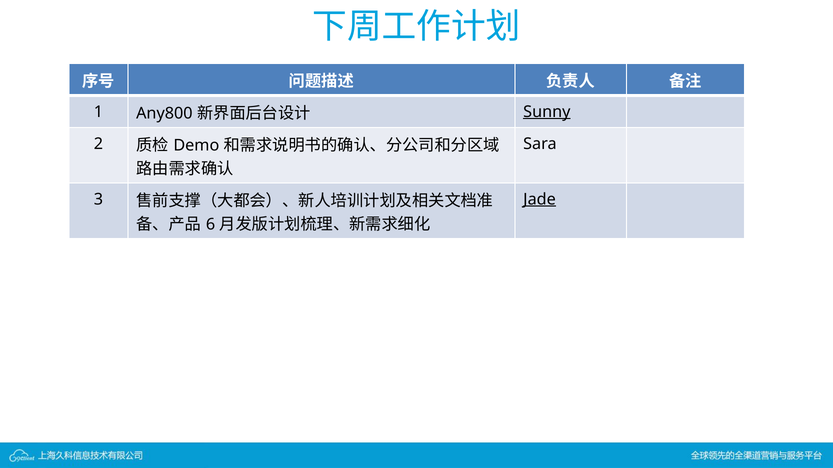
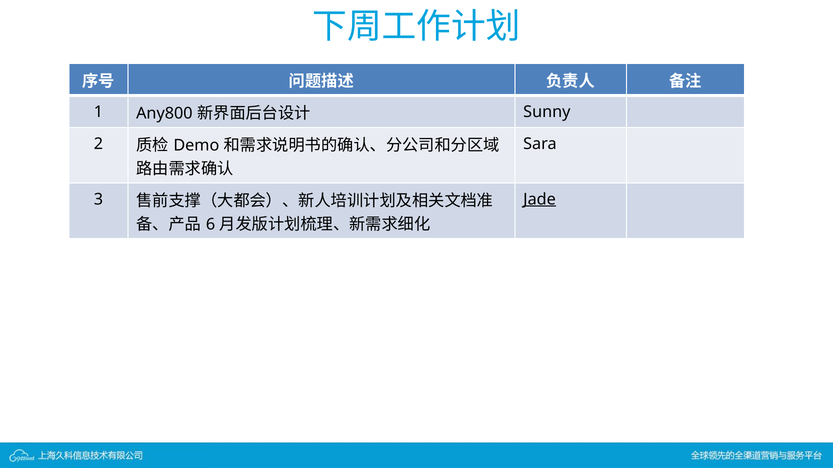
Sunny underline: present -> none (547, 112)
